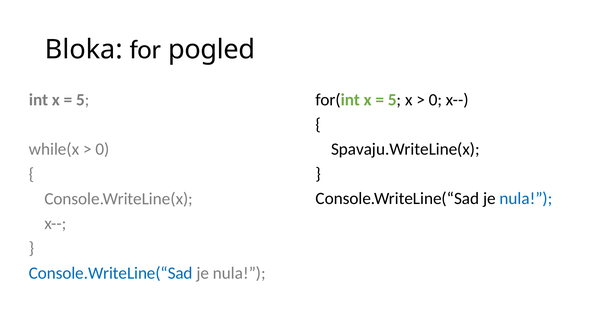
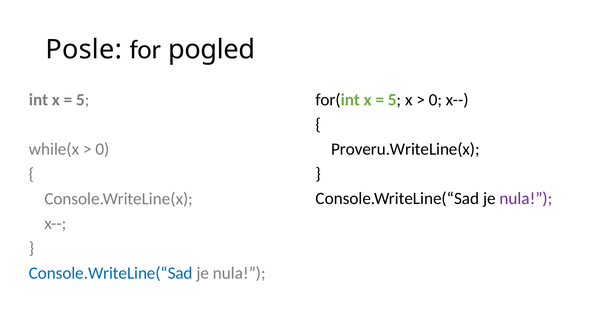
Bloka: Bloka -> Posle (84, 50)
Spavaju.WriteLine(x: Spavaju.WriteLine(x -> Proveru.WriteLine(x (405, 149)
nula colour: blue -> purple (526, 199)
